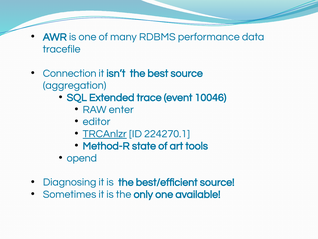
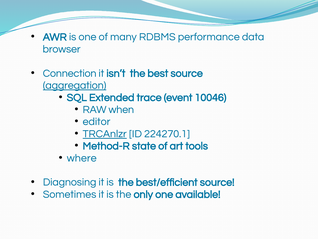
tracefile: tracefile -> browser (62, 49)
aggregation underline: none -> present (75, 85)
enter: enter -> when (121, 109)
opend: opend -> where (82, 158)
